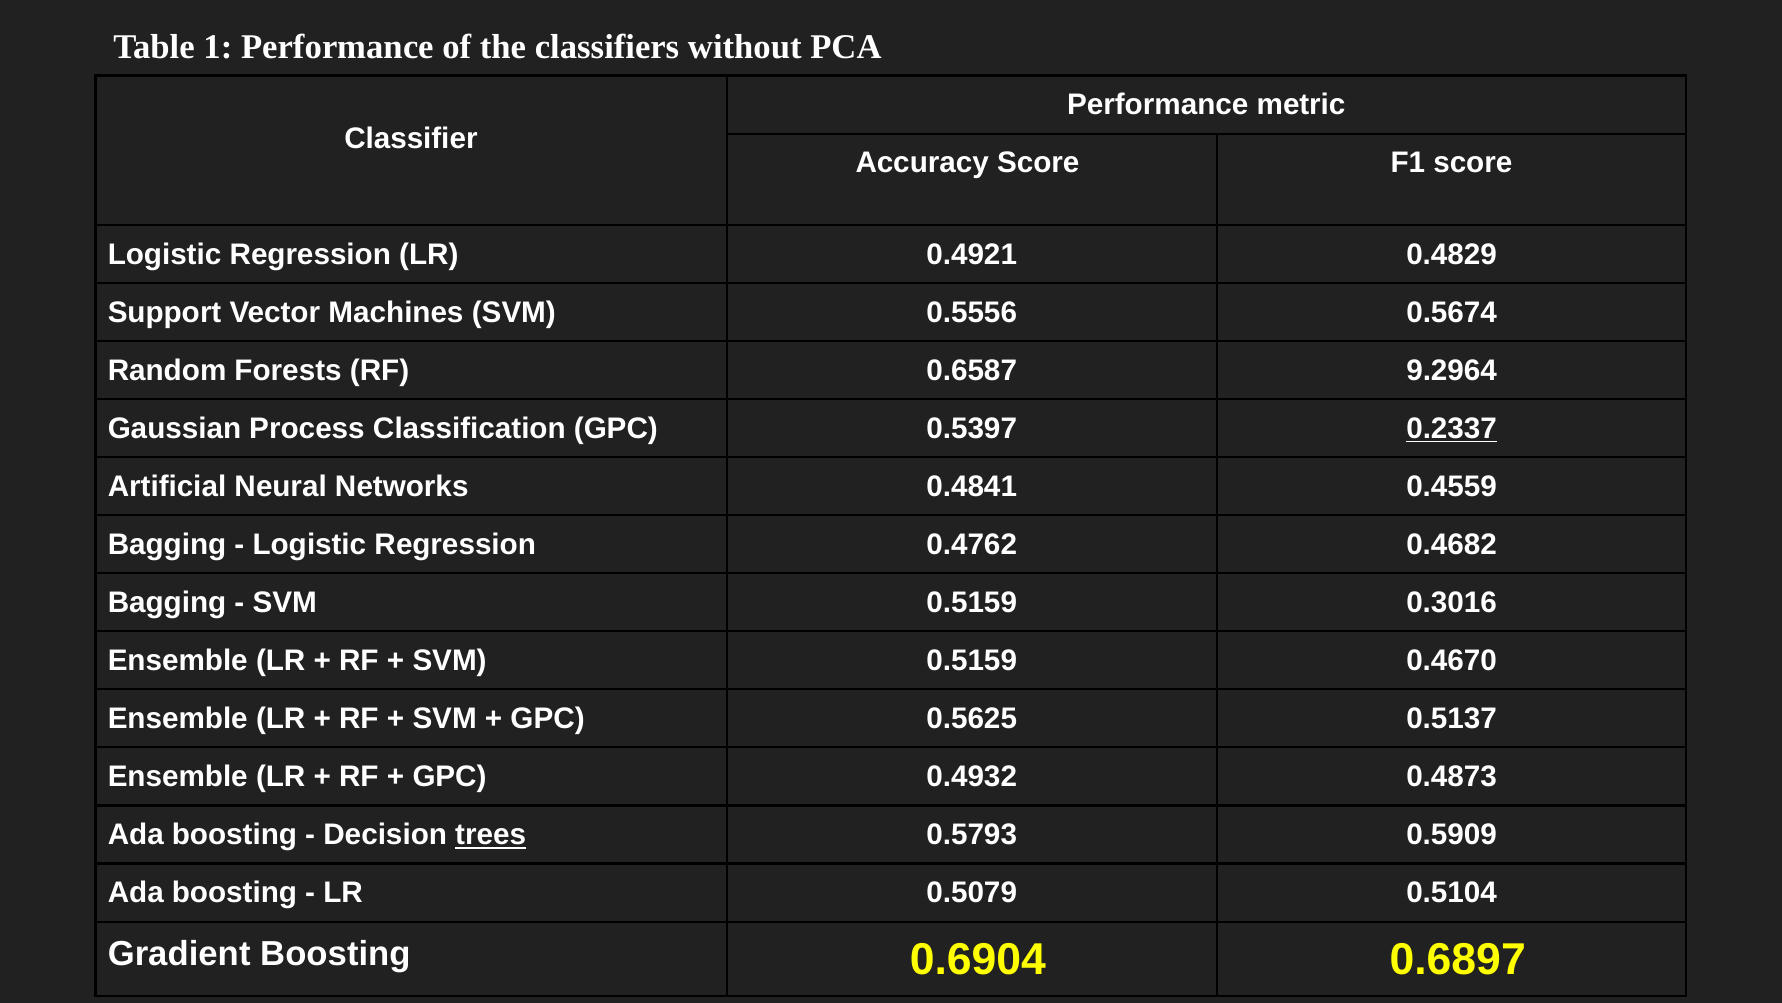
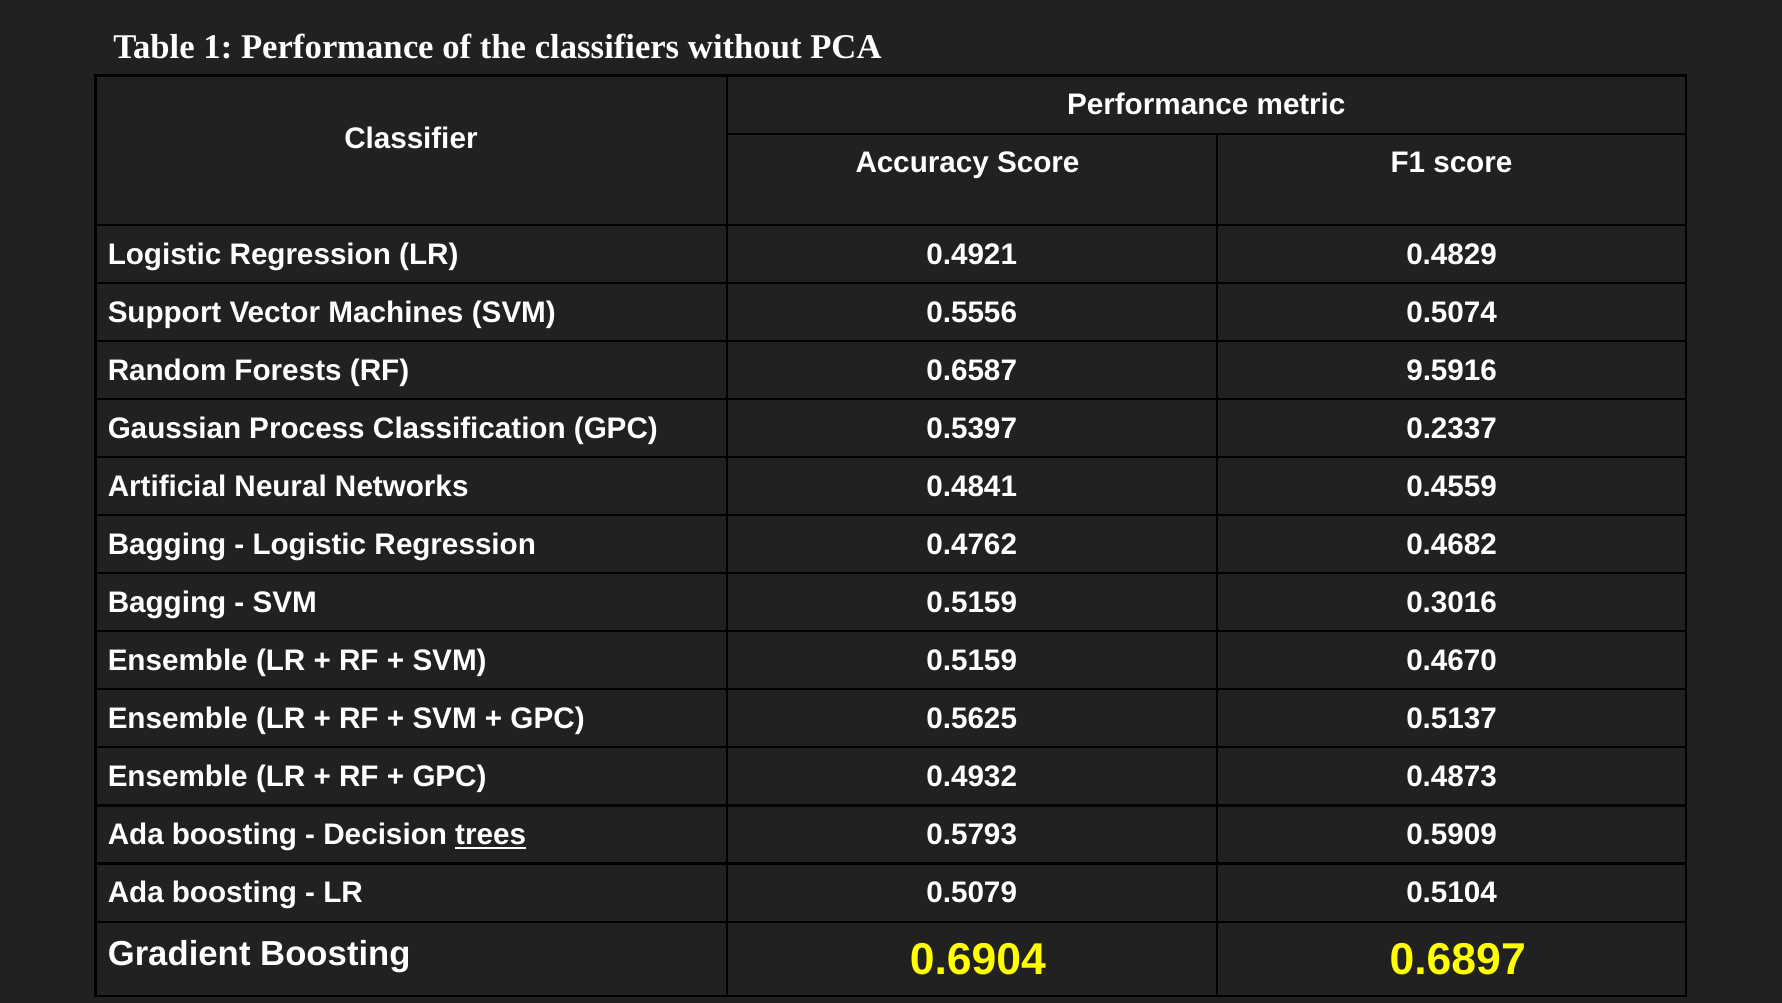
0.5674: 0.5674 -> 0.5074 (1452, 312)
9.2964: 9.2964 -> 9.5916 (1452, 370)
0.2337 underline: present -> none (1452, 428)
